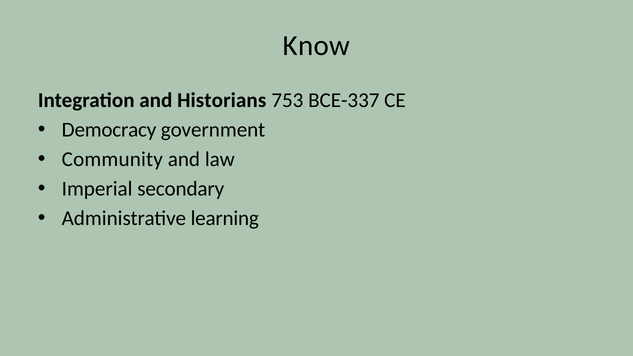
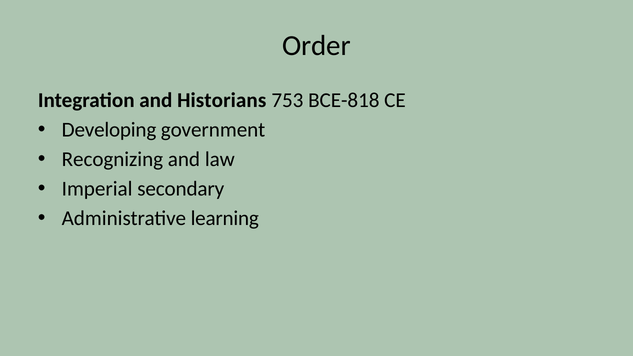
Know: Know -> Order (317, 46)
BCE-337: BCE-337 -> BCE-818 (344, 100)
Democracy: Democracy -> Developing (109, 130)
Community: Community -> Recognizing (112, 159)
